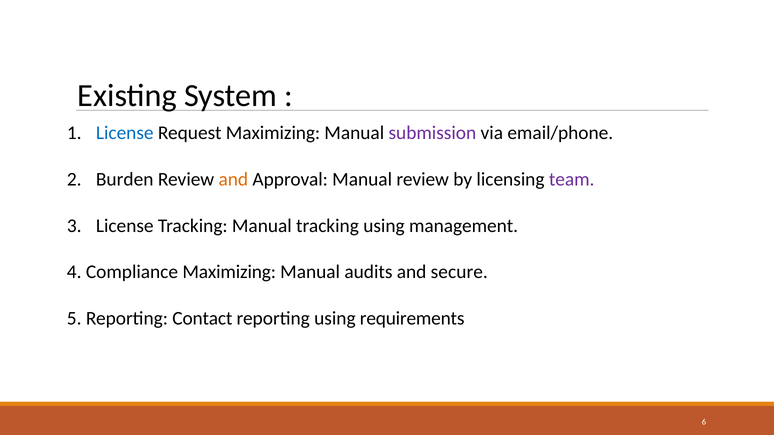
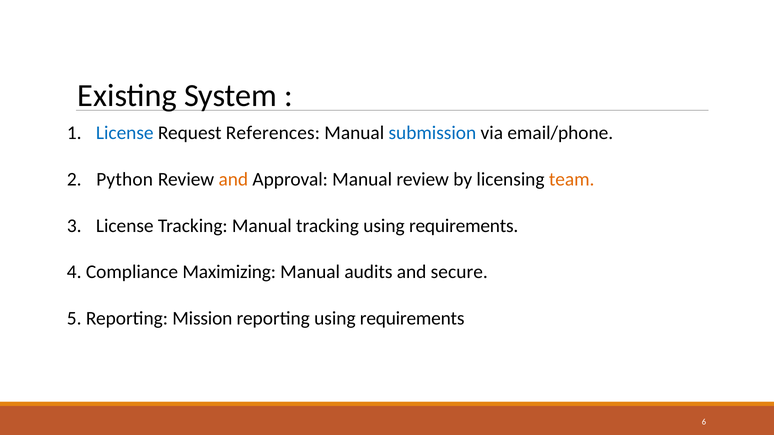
Request Maximizing: Maximizing -> References (273, 133)
submission colour: purple -> blue (432, 133)
Burden: Burden -> Python (125, 179)
team colour: purple -> orange (572, 179)
tracking using management: management -> requirements (464, 226)
Contact: Contact -> Mission (202, 319)
